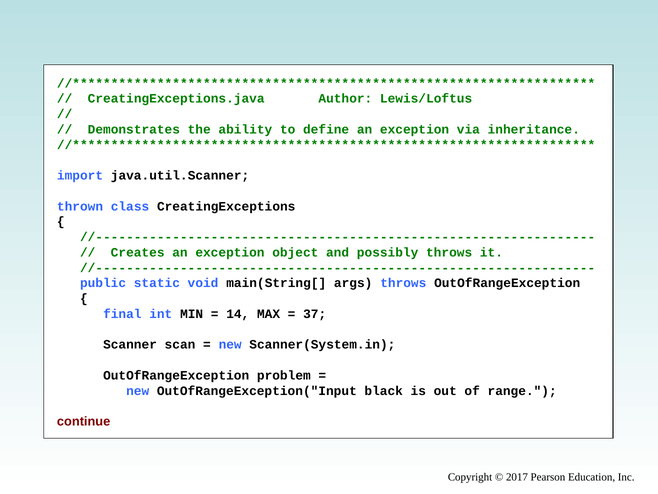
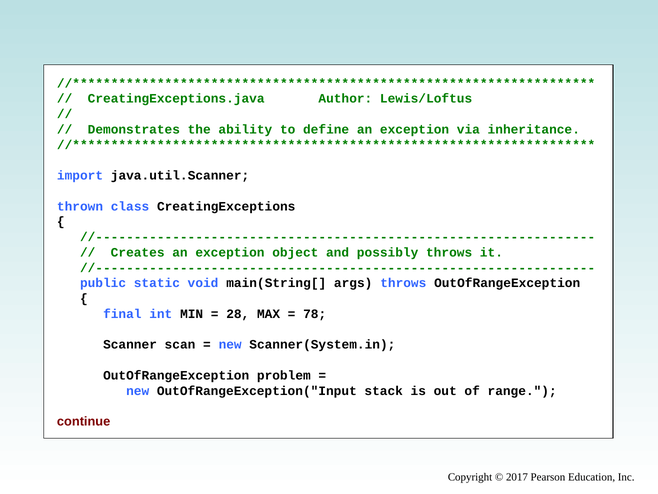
14: 14 -> 28 (238, 314)
37: 37 -> 78 (315, 314)
black: black -> stack (384, 390)
